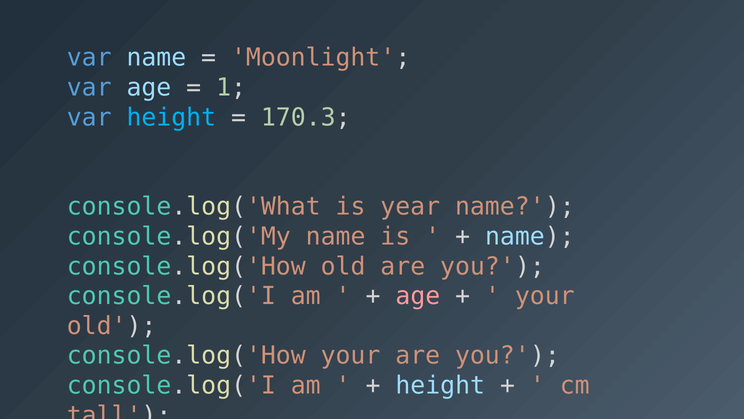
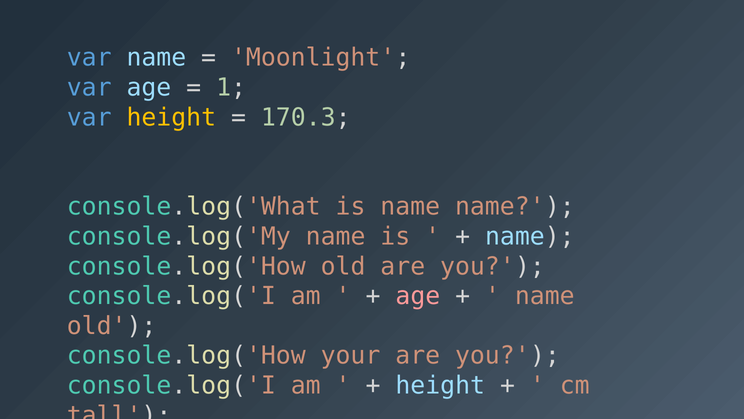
height colour: light blue -> yellow (171, 117)
is year: year -> name (410, 206)
your: your -> name (545, 296)
